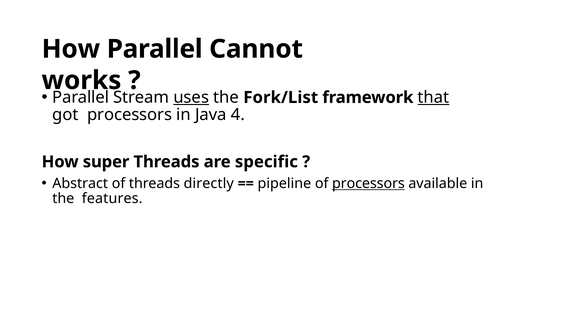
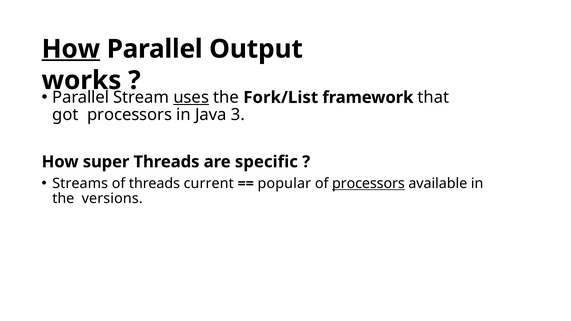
How underline: none -> present (71, 49)
Cannot: Cannot -> Output (256, 49)
that underline: present -> none (433, 98)
4: 4 -> 3 (238, 115)
Abstract: Abstract -> Streams (80, 184)
directly: directly -> current (209, 184)
pipeline: pipeline -> popular (284, 184)
features: features -> versions (112, 199)
